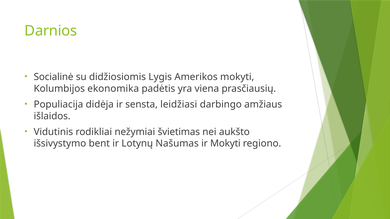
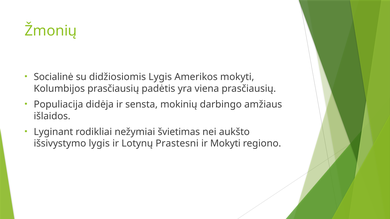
Darnios: Darnios -> Žmonių (51, 31)
Kolumbijos ekonomika: ekonomika -> prasčiausių (113, 89)
leidžiasi: leidžiasi -> mokinių (179, 105)
Vidutinis: Vidutinis -> Lyginant (53, 132)
išsivystymo bent: bent -> lygis (99, 144)
Našumas: Našumas -> Prastesni (177, 144)
